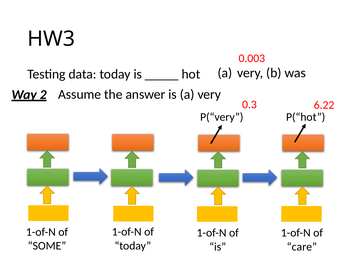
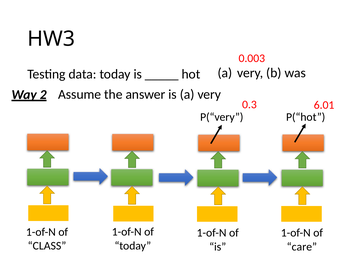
6.22: 6.22 -> 6.01 (324, 105)
SOME: SOME -> CLASS (47, 246)
